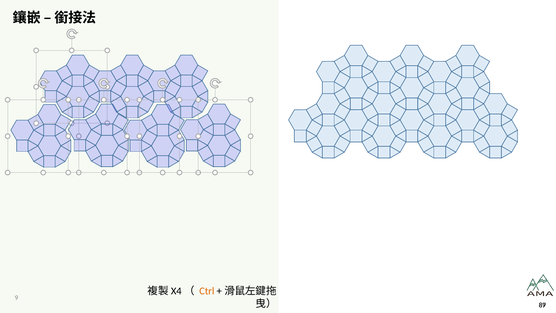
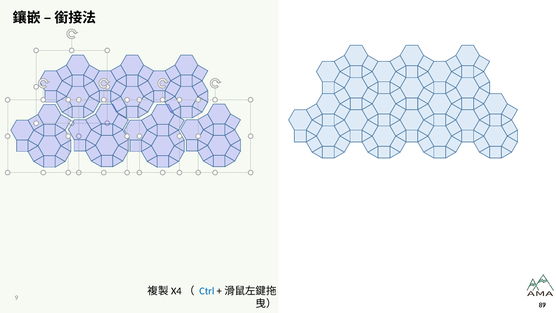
Ctrl colour: orange -> blue (207, 291)
